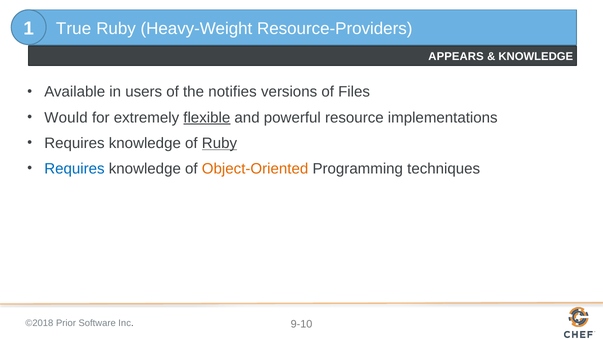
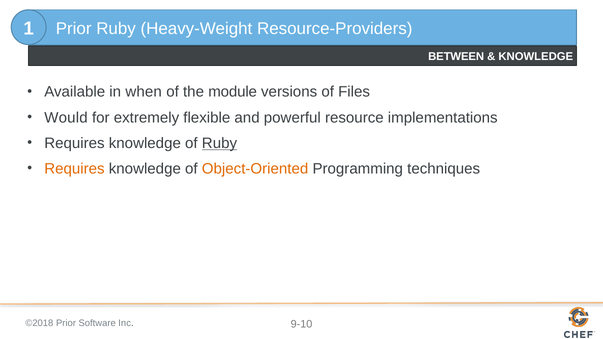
True: True -> Prior (74, 29)
APPEARS: APPEARS -> BETWEEN (456, 57)
users: users -> when (144, 92)
notifies: notifies -> module (233, 92)
flexible underline: present -> none (207, 118)
Requires colour: blue -> orange (74, 169)
